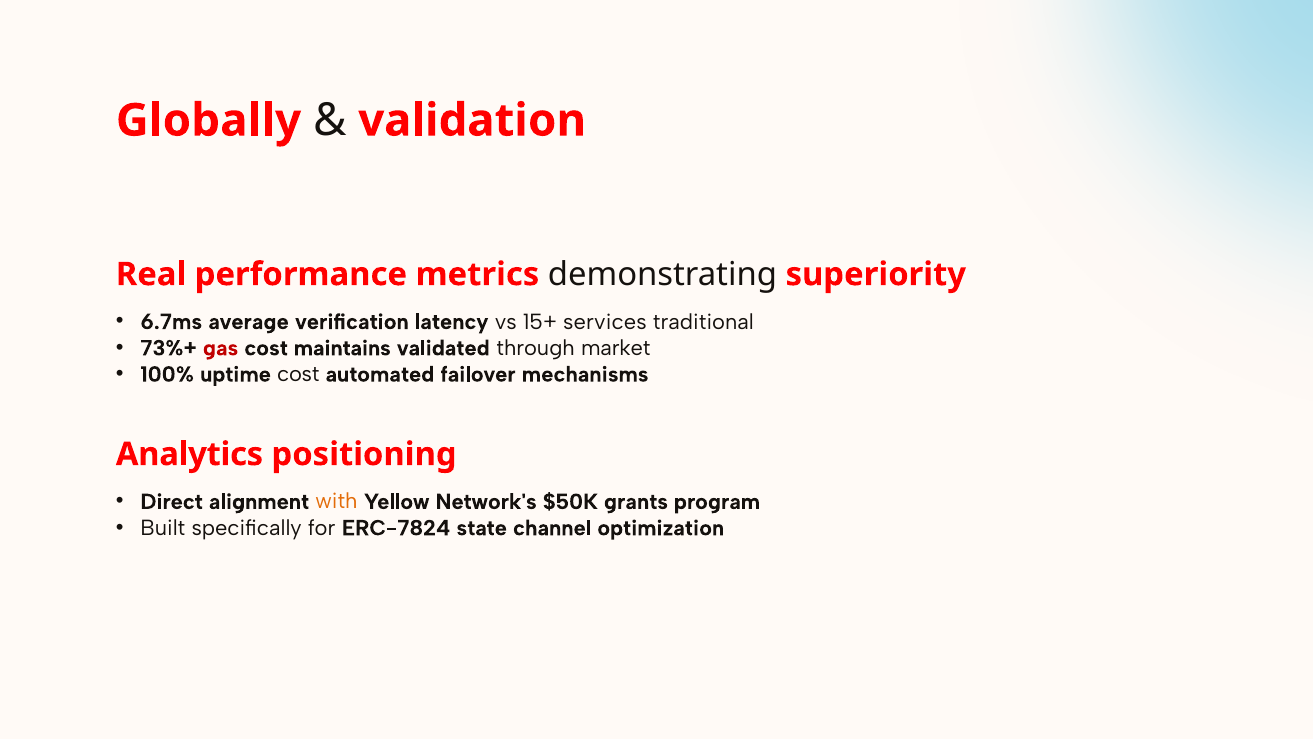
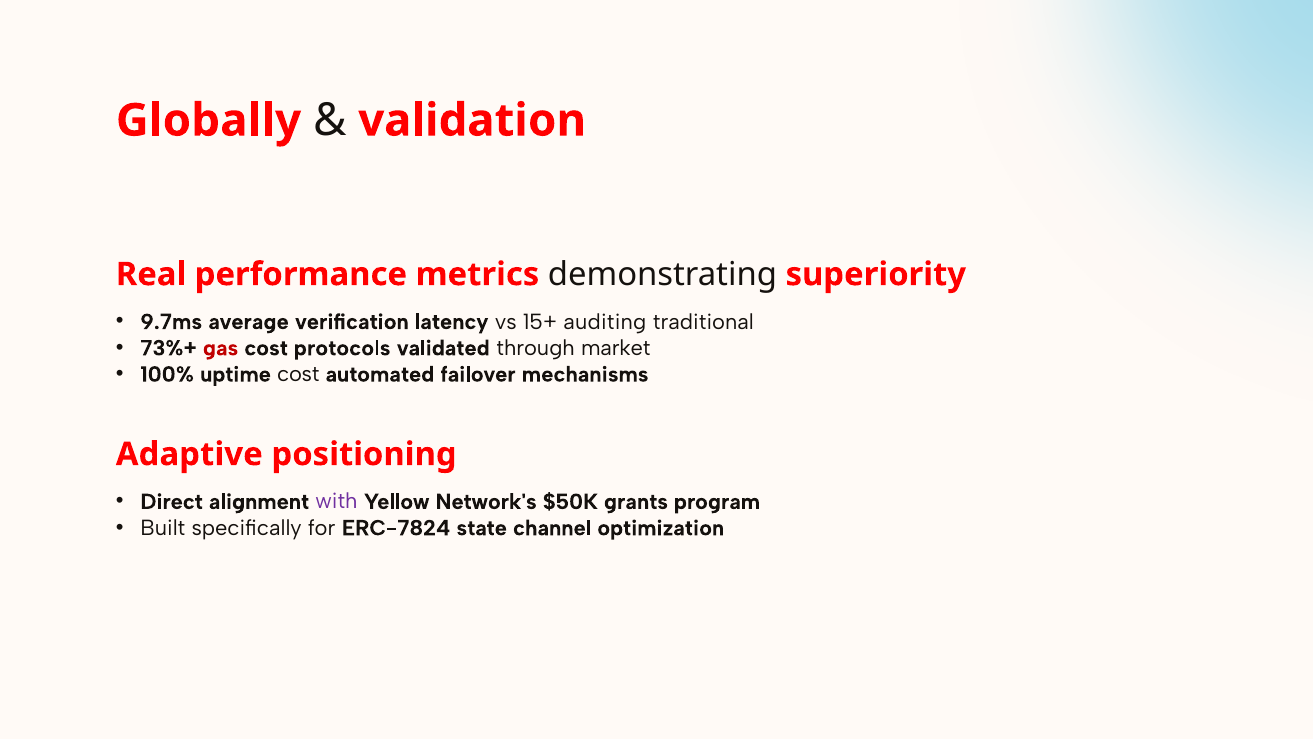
6.7ms: 6.7ms -> 9.7ms (171, 322)
services: services -> auditing (605, 322)
maintains: maintains -> protocols (342, 348)
Analytics: Analytics -> Adaptive (189, 454)
with colour: orange -> purple (337, 501)
